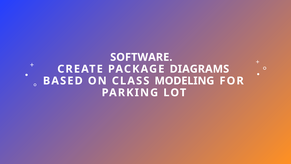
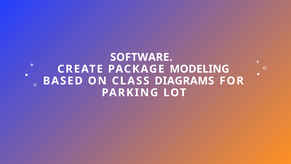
DIAGRAMS: DIAGRAMS -> MODELING (199, 69)
MODELING: MODELING -> DIAGRAMS (184, 81)
